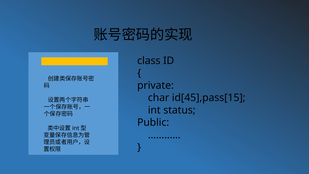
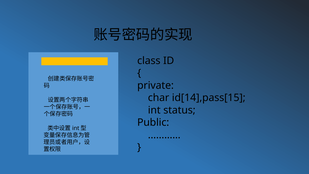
id[45],pass[15: id[45],pass[15 -> id[14],pass[15 (209, 98)
